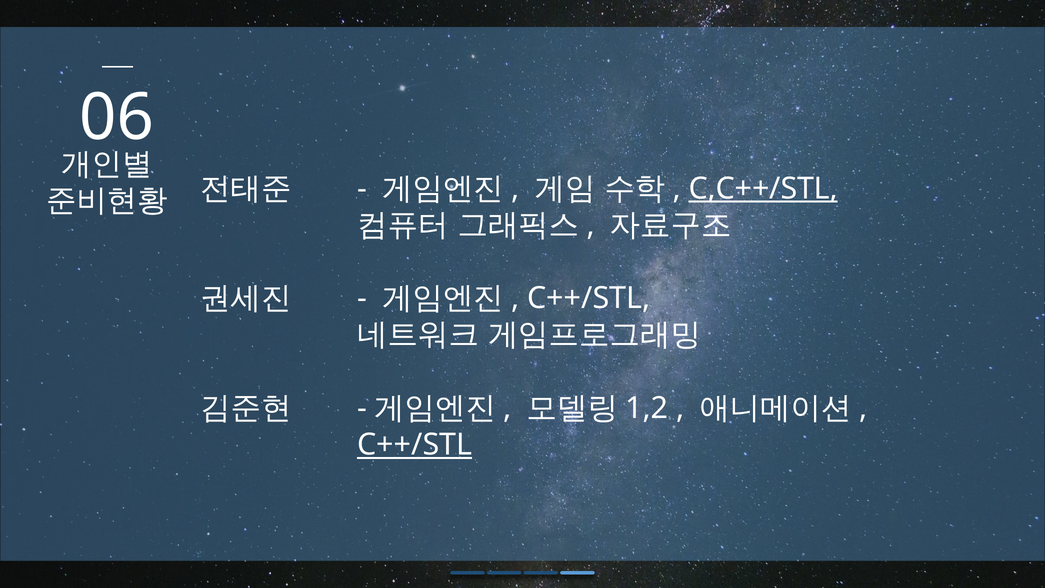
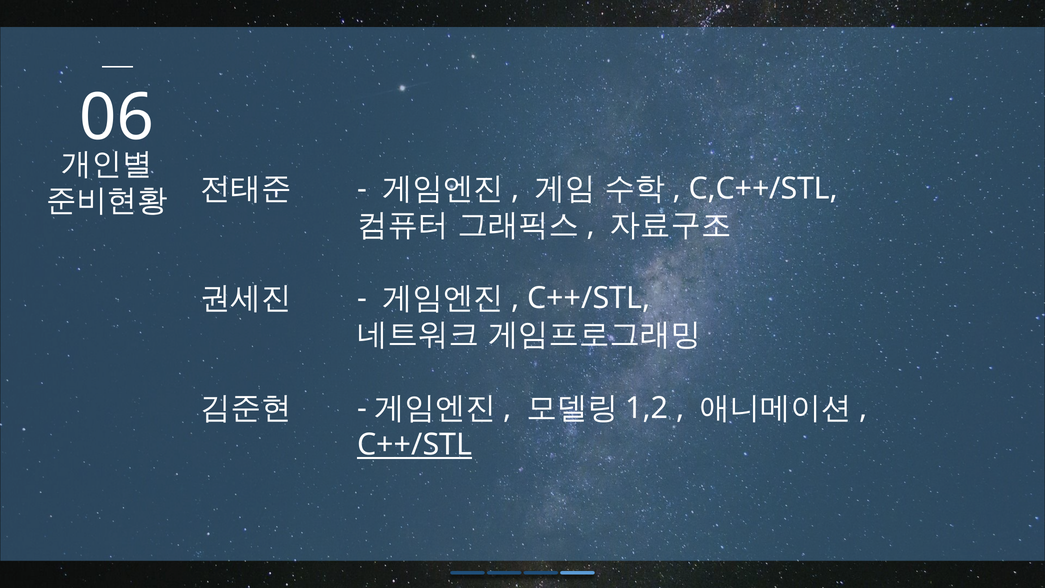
C,C++/STL underline: present -> none (763, 188)
